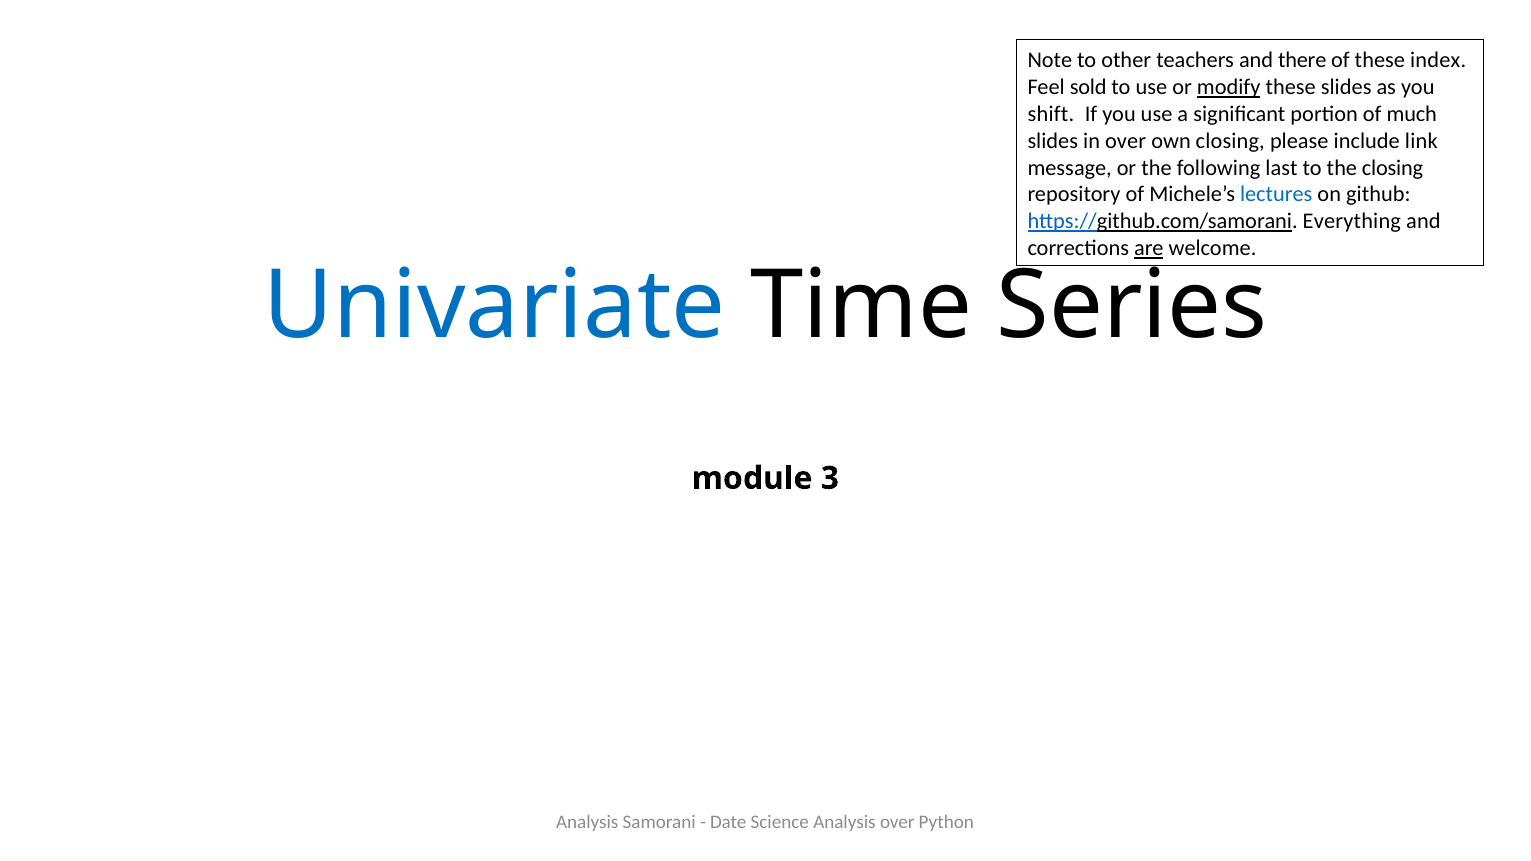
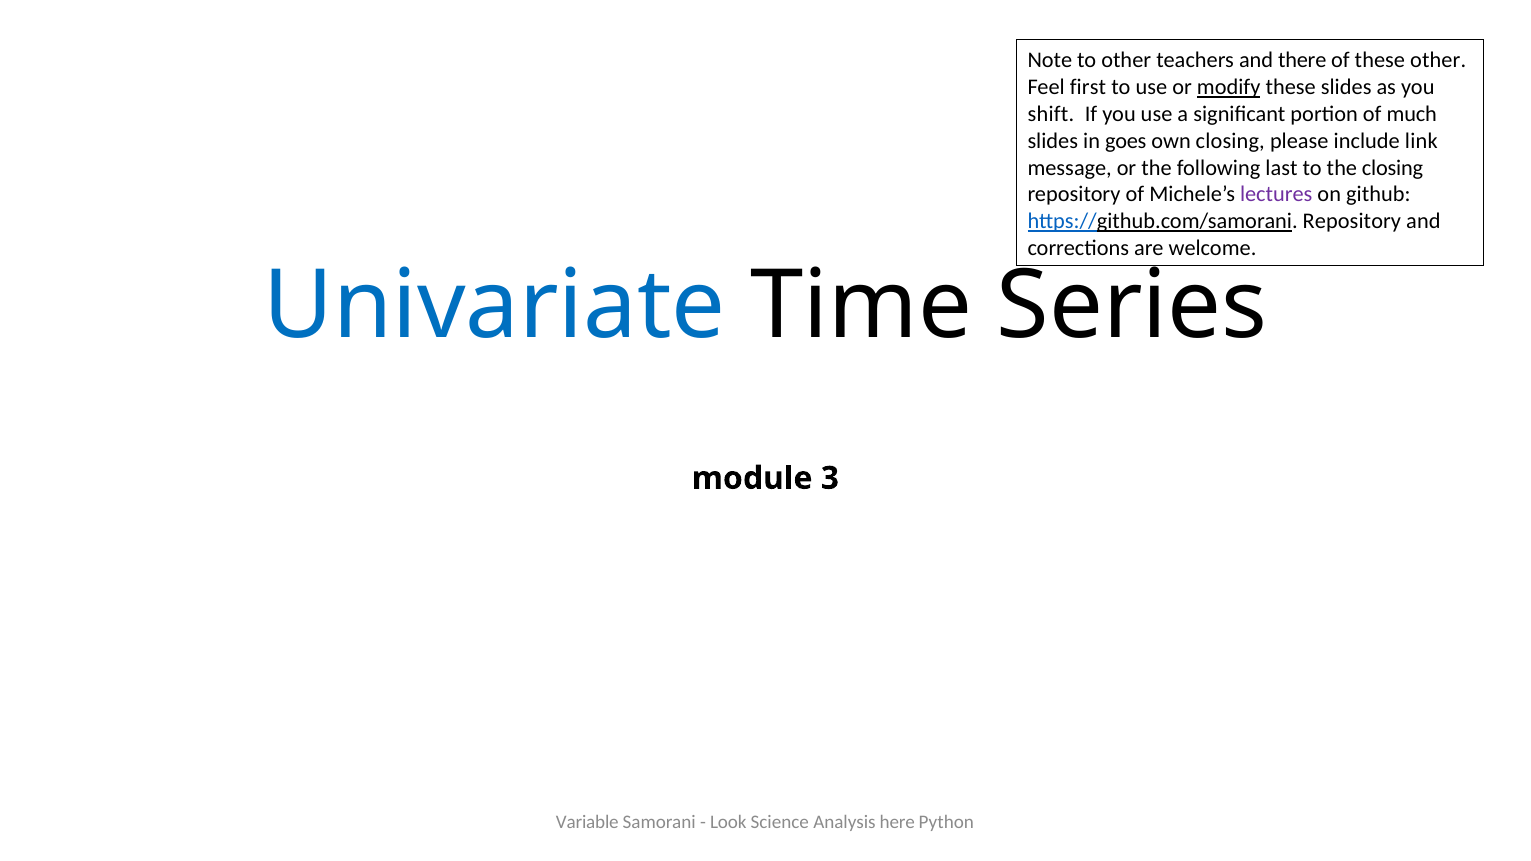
these index: index -> other (1438, 60)
sold: sold -> first (1088, 87)
in over: over -> goes (1126, 141)
lectures colour: blue -> purple (1276, 195)
https://github.com/samorani Everything: Everything -> Repository (1352, 221)
are underline: present -> none (1149, 248)
Analysis: Analysis -> Variable (587, 822)
Date: Date -> Look (728, 822)
Analysis over: over -> here (897, 822)
